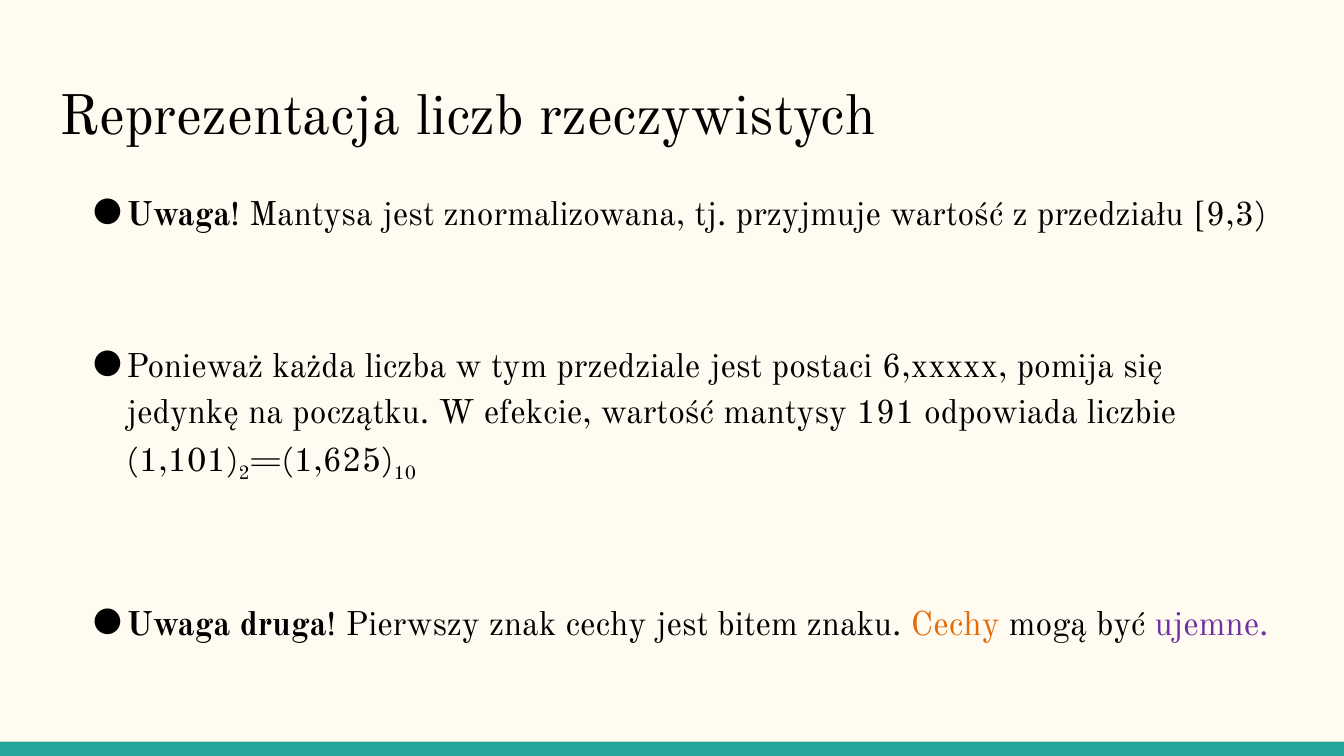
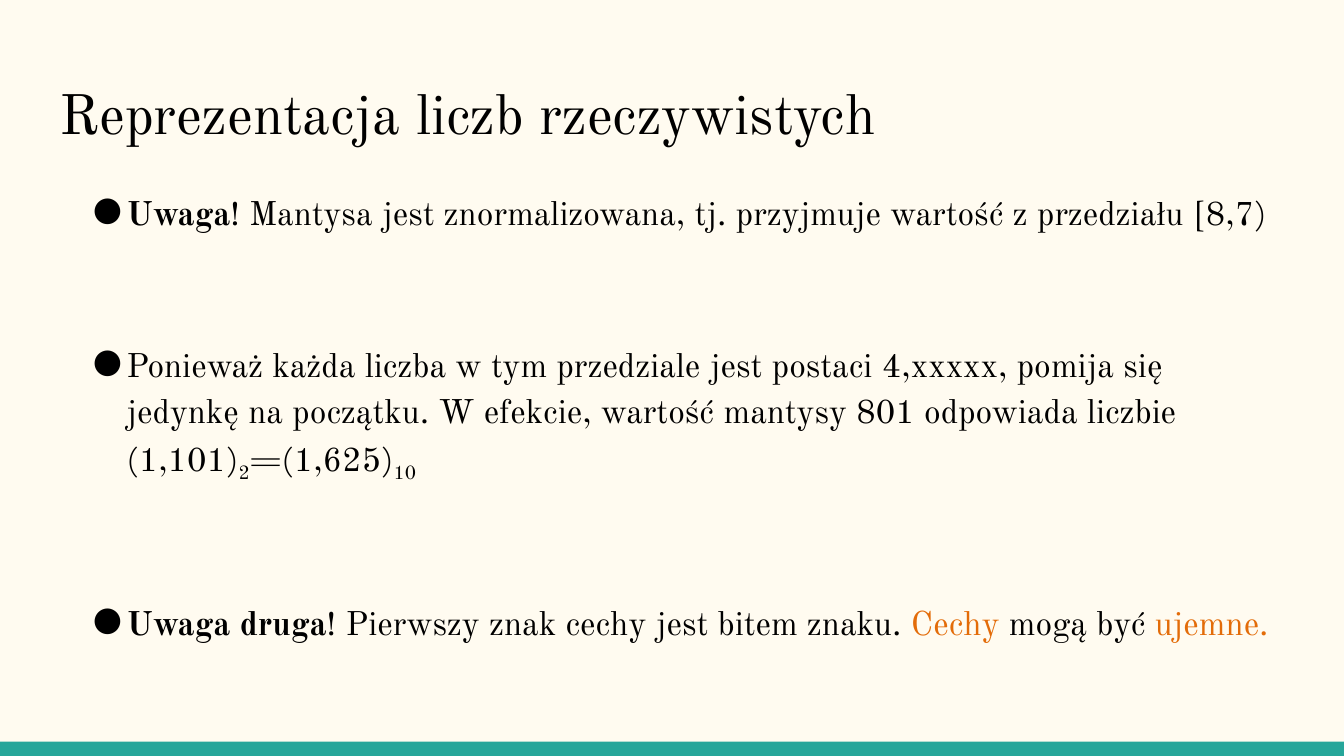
9,3: 9,3 -> 8,7 (1230, 214)
6,xxxxx: 6,xxxxx -> 4,xxxxx (945, 367)
191: 191 -> 801 (886, 413)
ujemne colour: purple -> orange (1212, 624)
